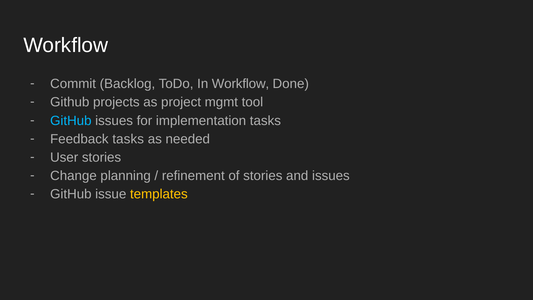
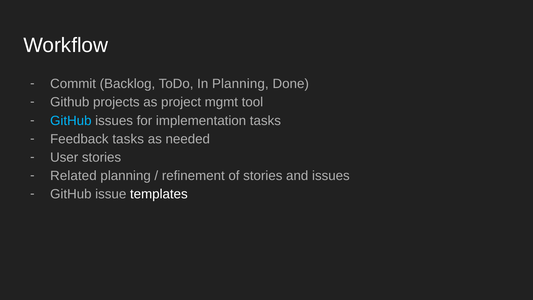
In Workflow: Workflow -> Planning (240, 84)
Change: Change -> Related (73, 176)
templates colour: yellow -> white (159, 194)
